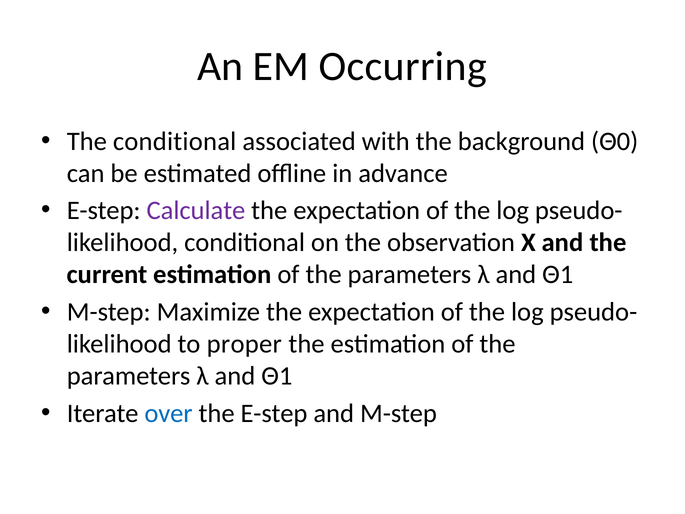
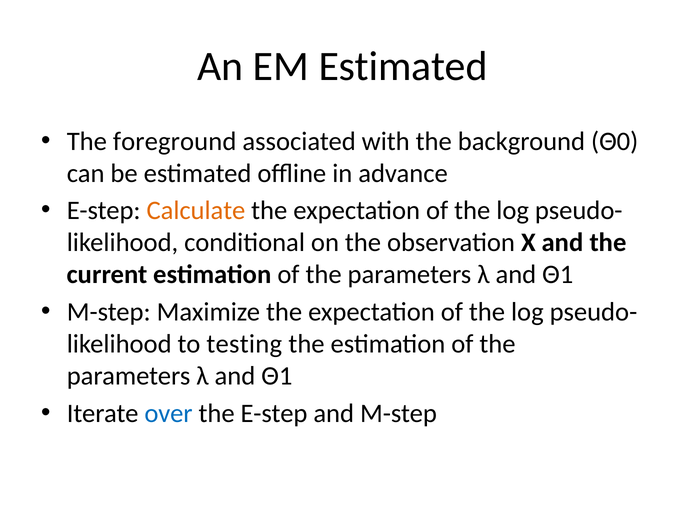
EM Occurring: Occurring -> Estimated (403, 66)
The conditional: conditional -> foreground (175, 141)
Calculate colour: purple -> orange (196, 210)
proper: proper -> testing (244, 344)
